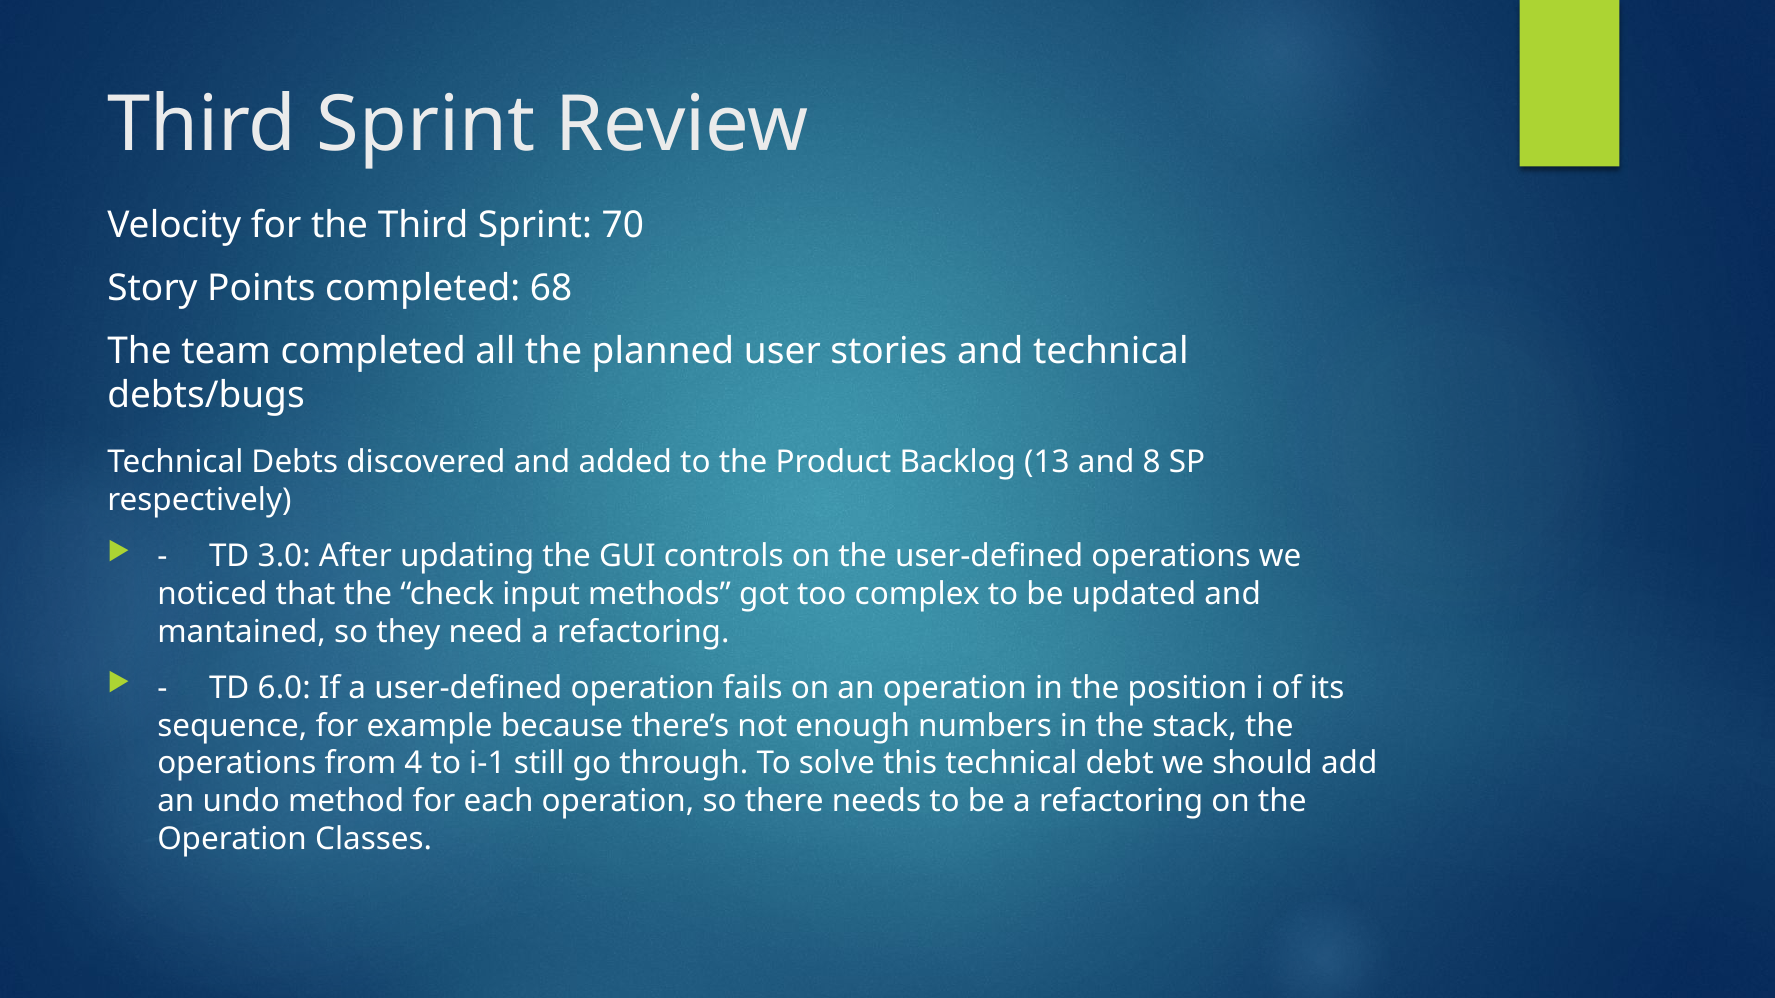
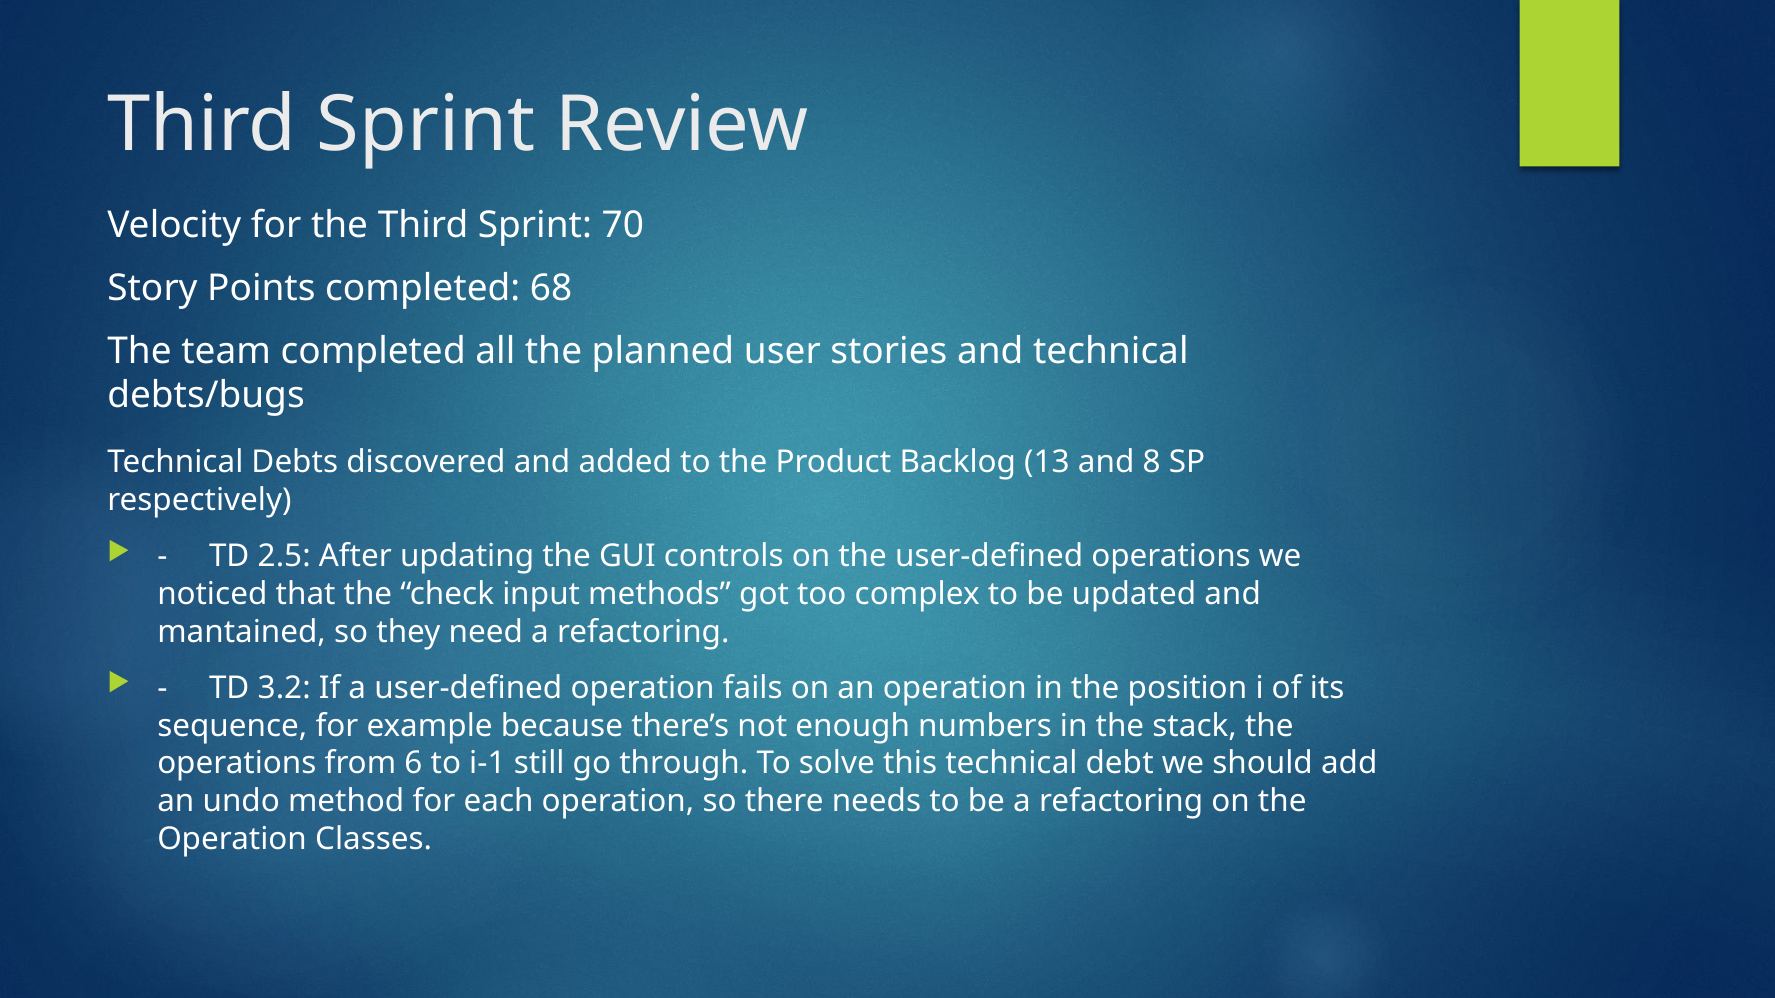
3.0: 3.0 -> 2.5 (284, 557)
6.0: 6.0 -> 3.2 (284, 688)
4: 4 -> 6 (413, 764)
